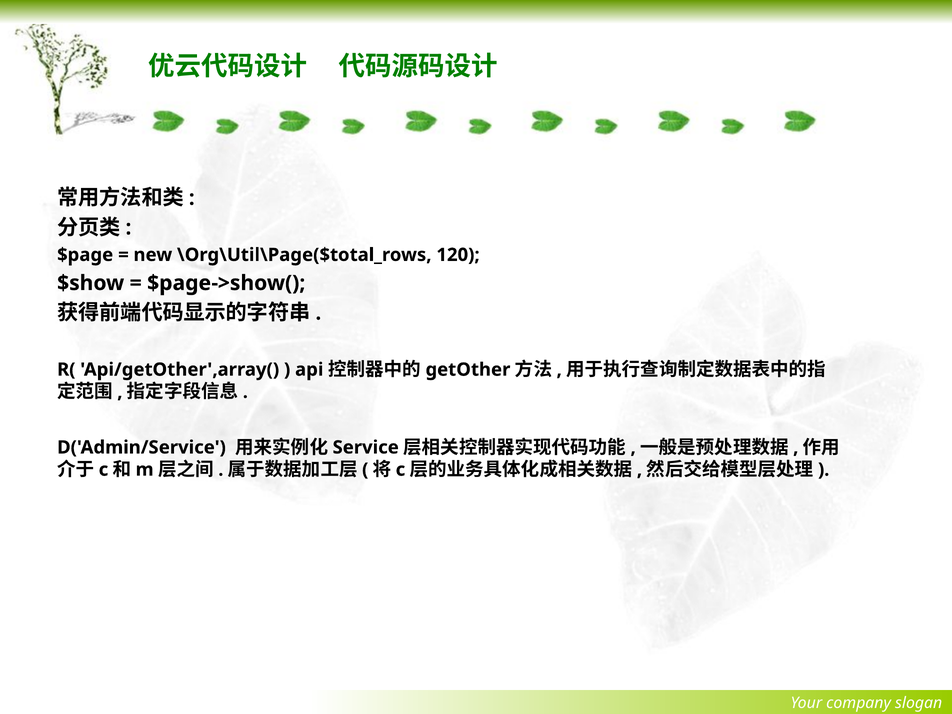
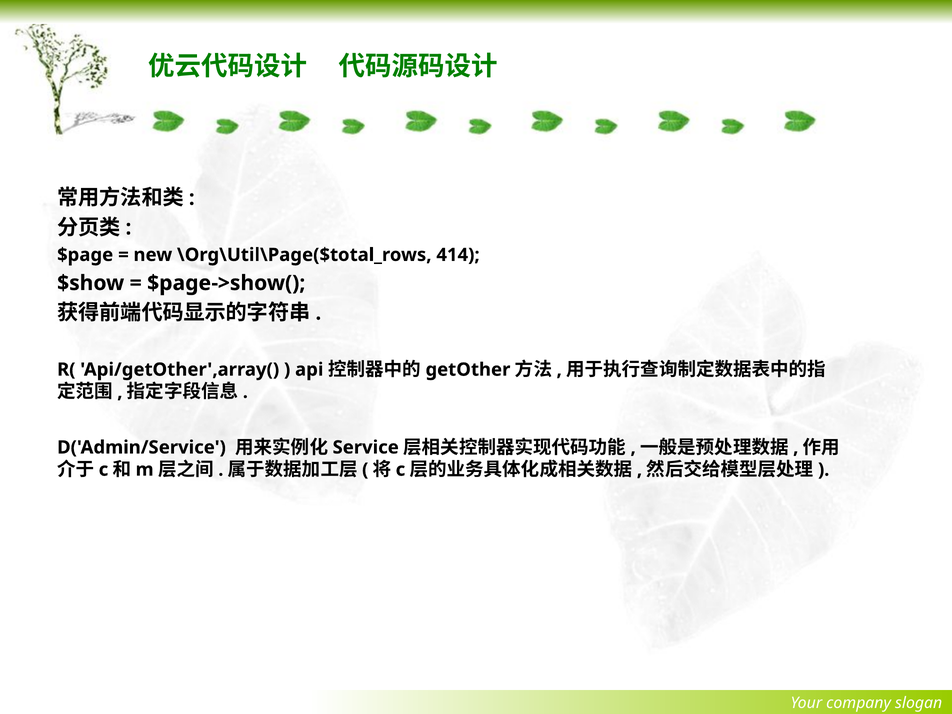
120: 120 -> 414 (458, 255)
